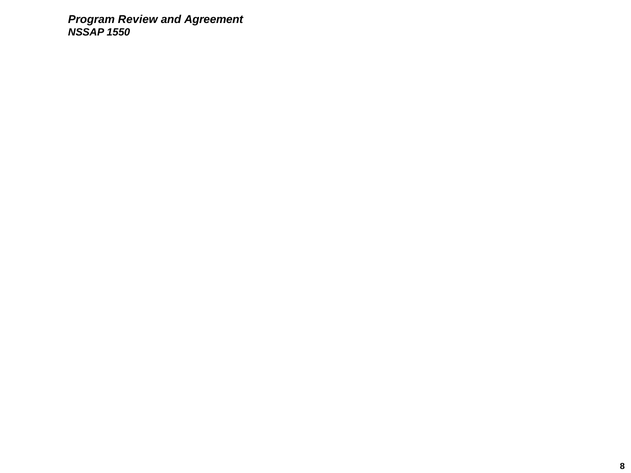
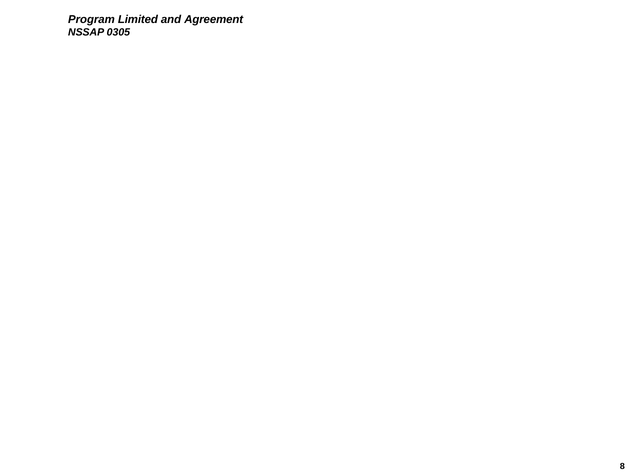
Review: Review -> Limited (138, 19)
1550: 1550 -> 0305 (118, 32)
